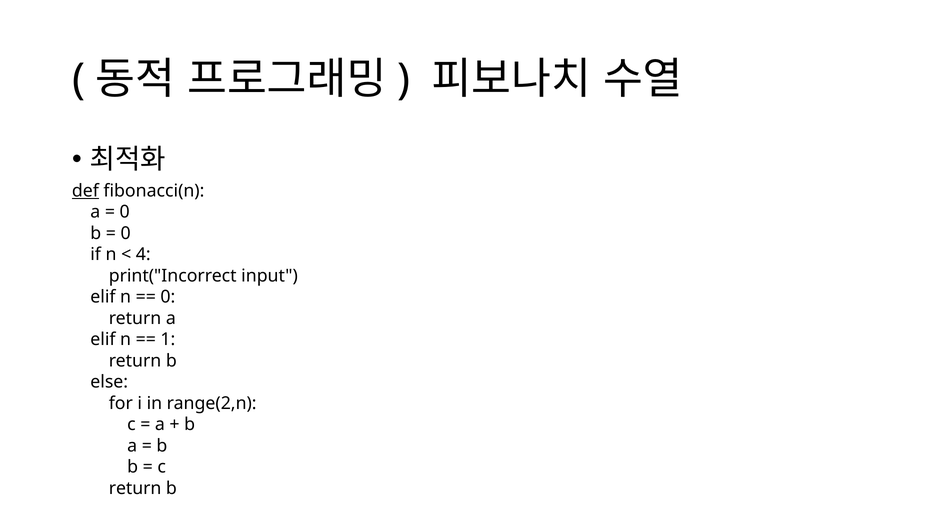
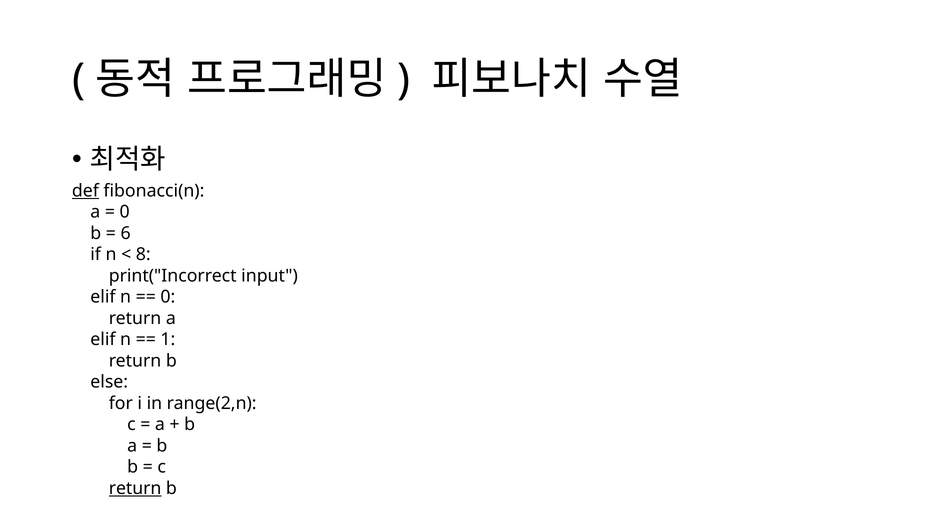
0: 0 -> 6 (126, 234)
4: 4 -> 8 (143, 255)
return underline: none -> present (135, 489)
